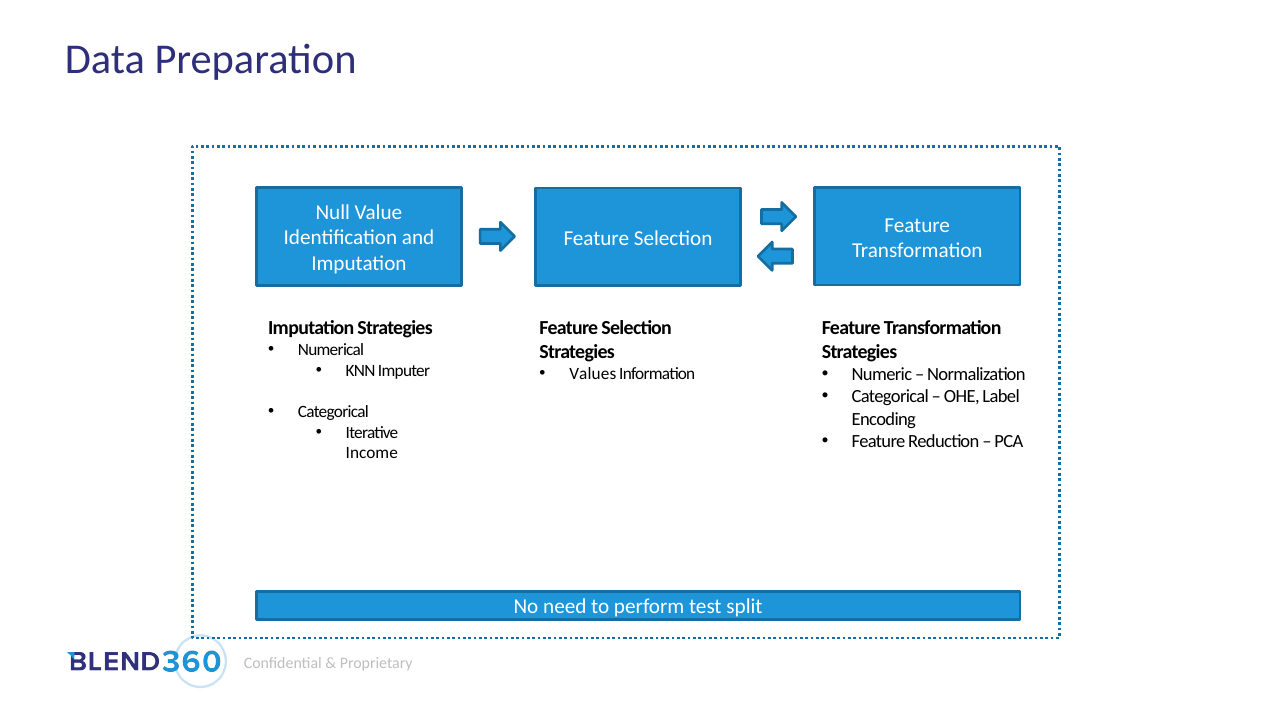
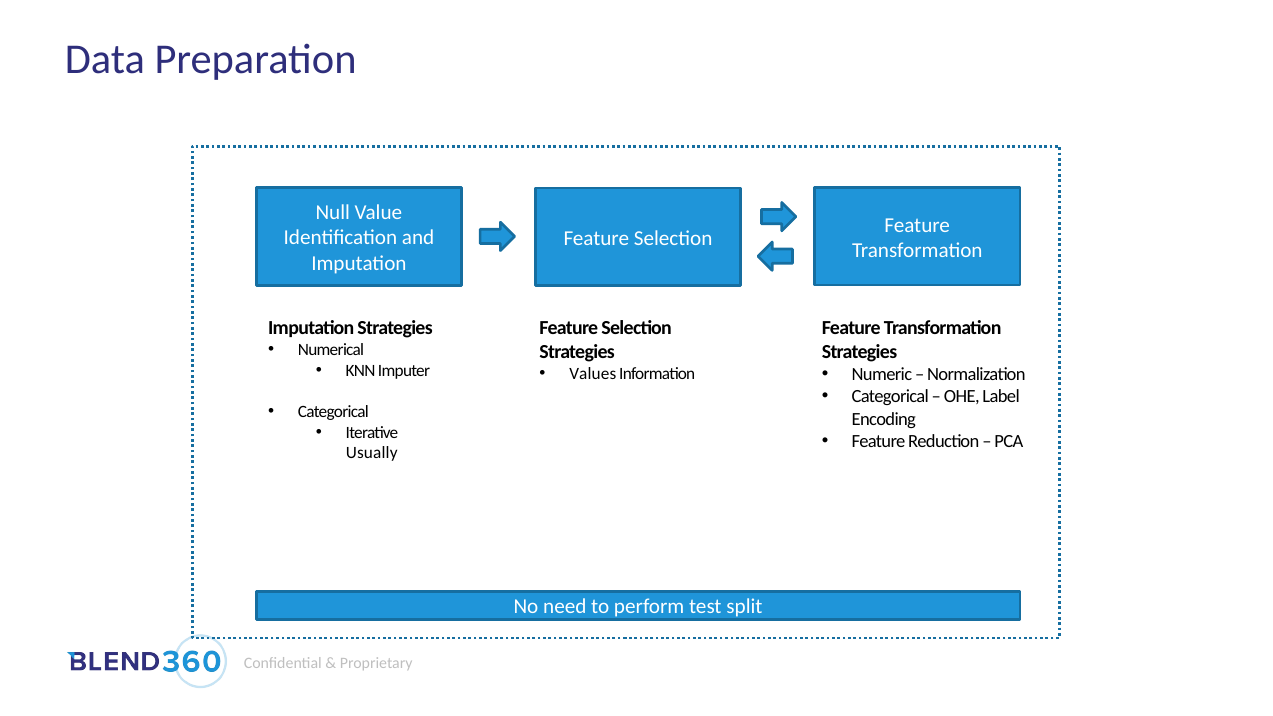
Income: Income -> Usually (372, 453)
